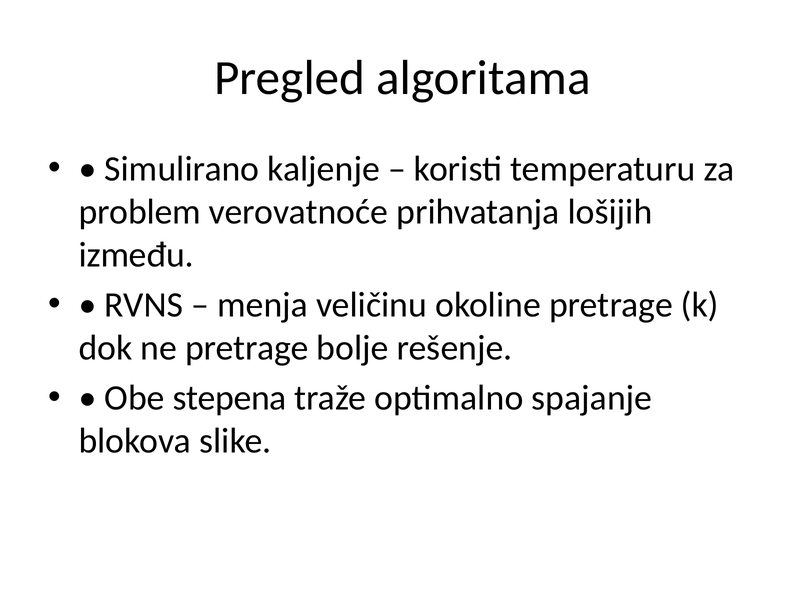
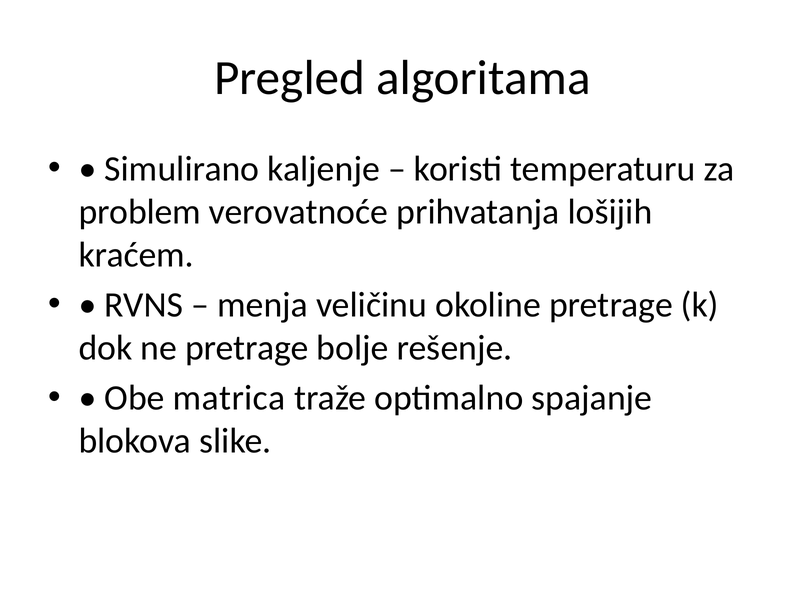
između: između -> kraćem (136, 255)
stepena: stepena -> matrica (229, 398)
